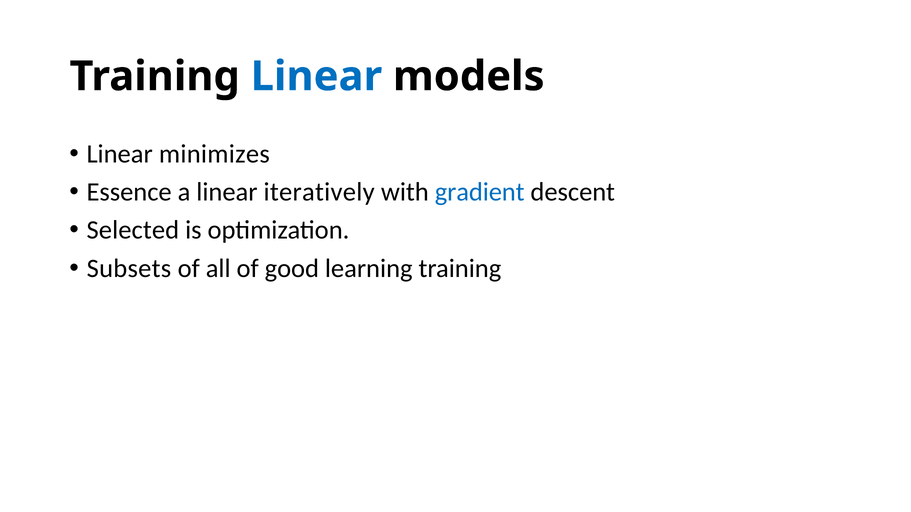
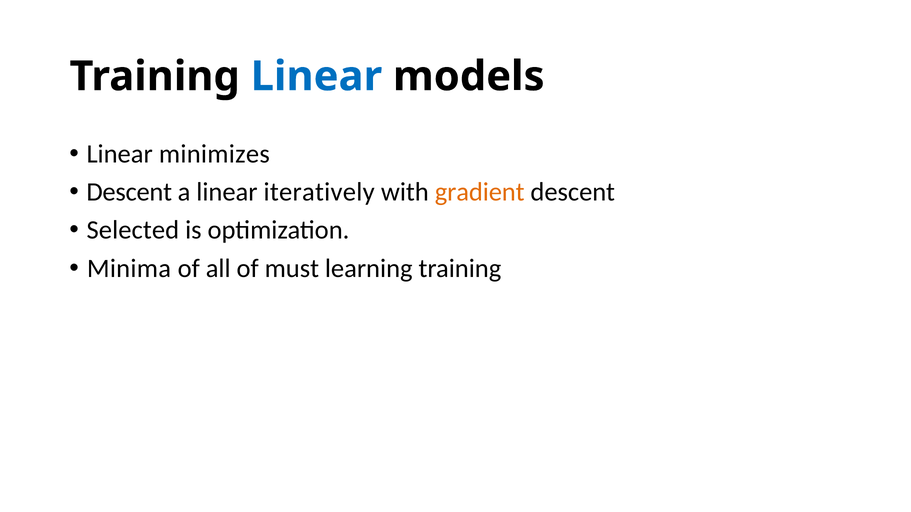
Essence: Essence -> Descent (129, 192)
gradient colour: blue -> orange (480, 192)
Subsets: Subsets -> Minima (129, 269)
good: good -> must (292, 269)
